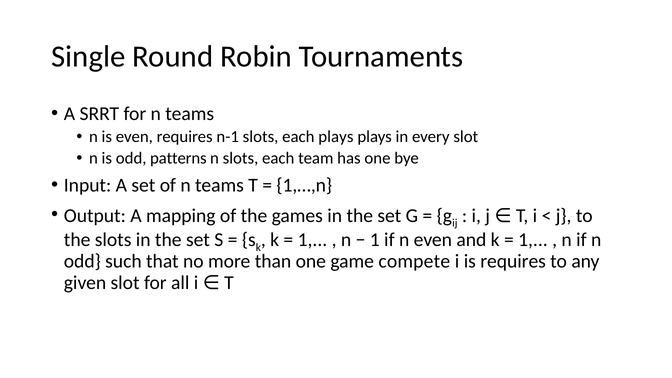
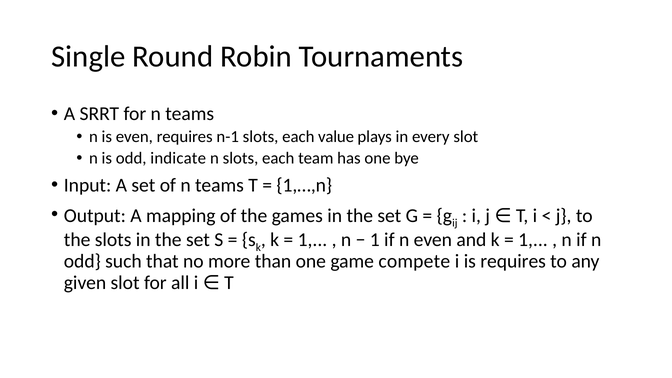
each plays: plays -> value (336, 137)
patterns: patterns -> indicate (178, 158)
